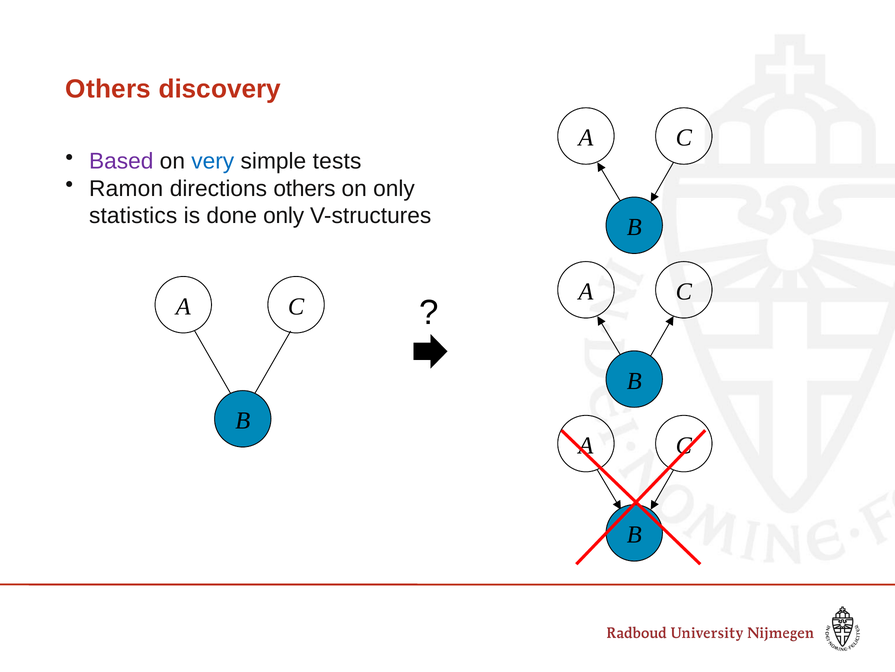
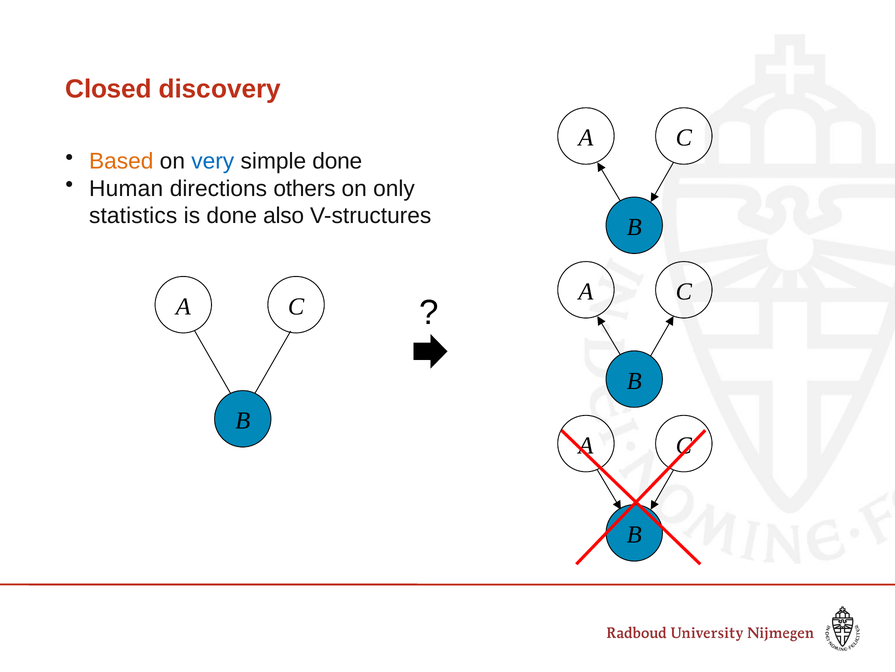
Others: Others -> Closed (108, 89)
Based colour: purple -> orange (121, 161)
simple tests: tests -> done (337, 161)
Ramon: Ramon -> Human (126, 188)
done only: only -> also (284, 216)
